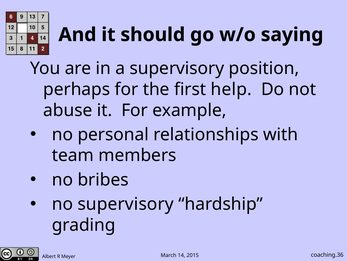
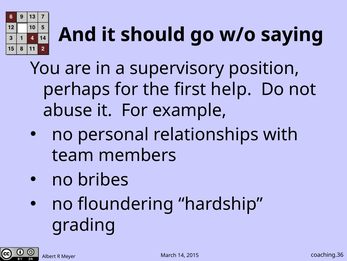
no supervisory: supervisory -> floundering (126, 204)
